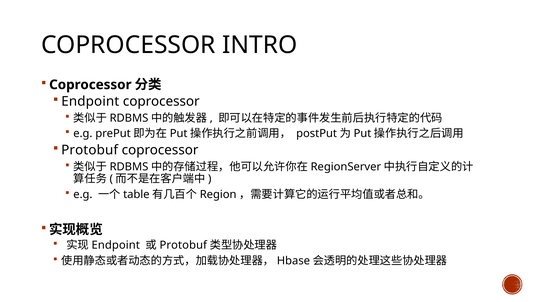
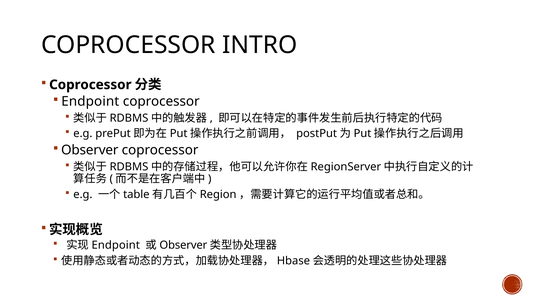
Protobuf: Protobuf -> Observer (90, 150)
Protobuf: Protobuf -> Observer (183, 245)
